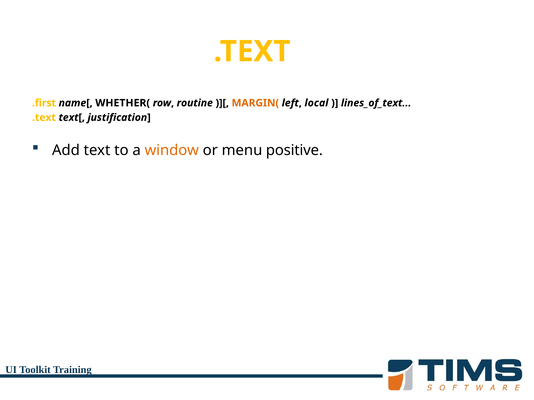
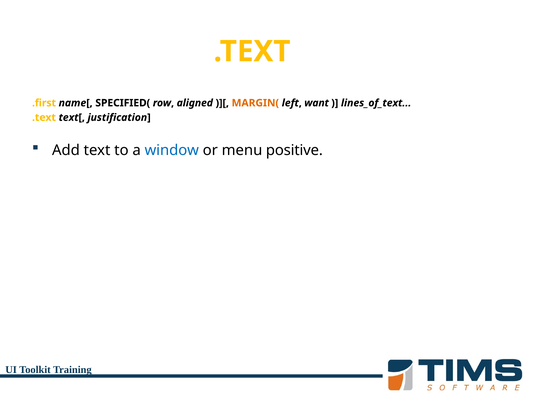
WHETHER(: WHETHER( -> SPECIFIED( (123, 103)
routine: routine -> aligned (195, 103)
local: local -> want (317, 103)
window colour: orange -> blue (172, 151)
